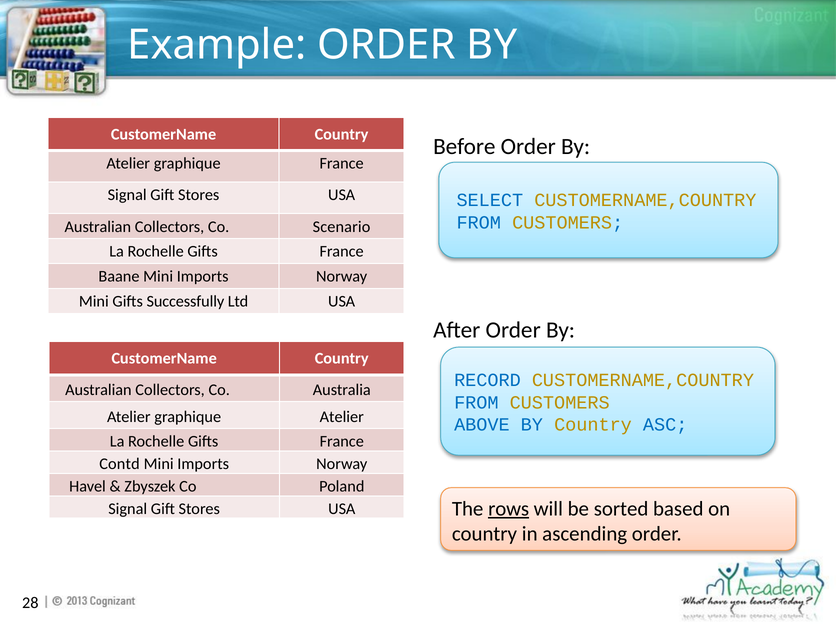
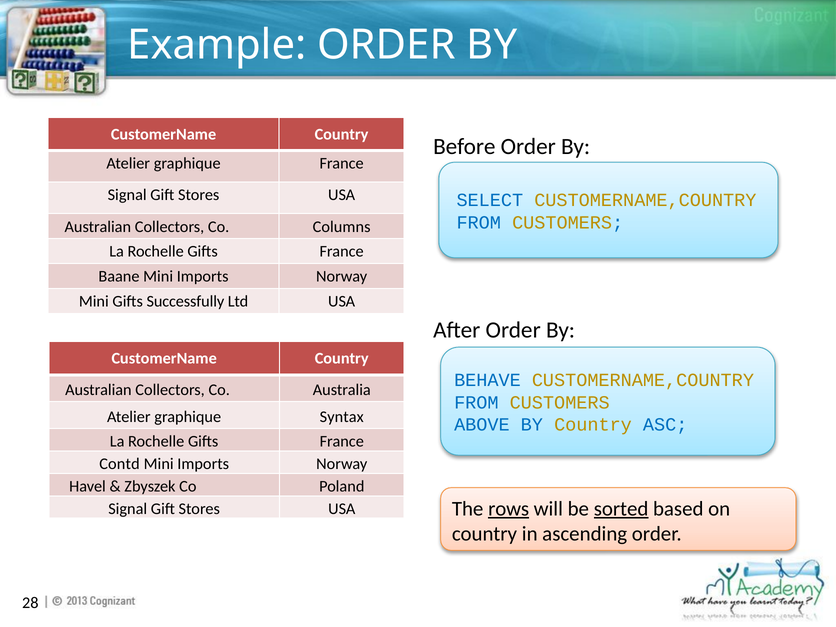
Scenario: Scenario -> Columns (342, 227)
RECORD: RECORD -> BEHAVE (487, 380)
graphique Atelier: Atelier -> Syntax (342, 417)
sorted underline: none -> present (621, 509)
